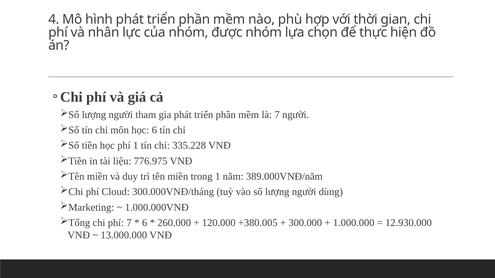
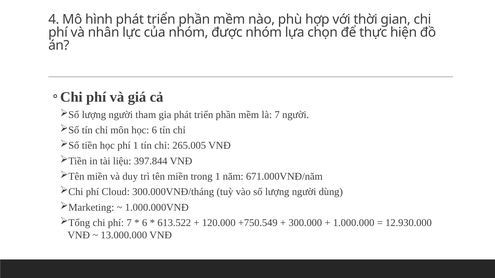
335.228: 335.228 -> 265.005 (189, 146)
776.975: 776.975 -> 397.844 (151, 161)
389.000VNĐ/năm: 389.000VNĐ/năm -> 671.000VNĐ/năm (284, 177)
260.000: 260.000 -> 613.522 (174, 223)
+380.005: +380.005 -> +750.549 (258, 223)
